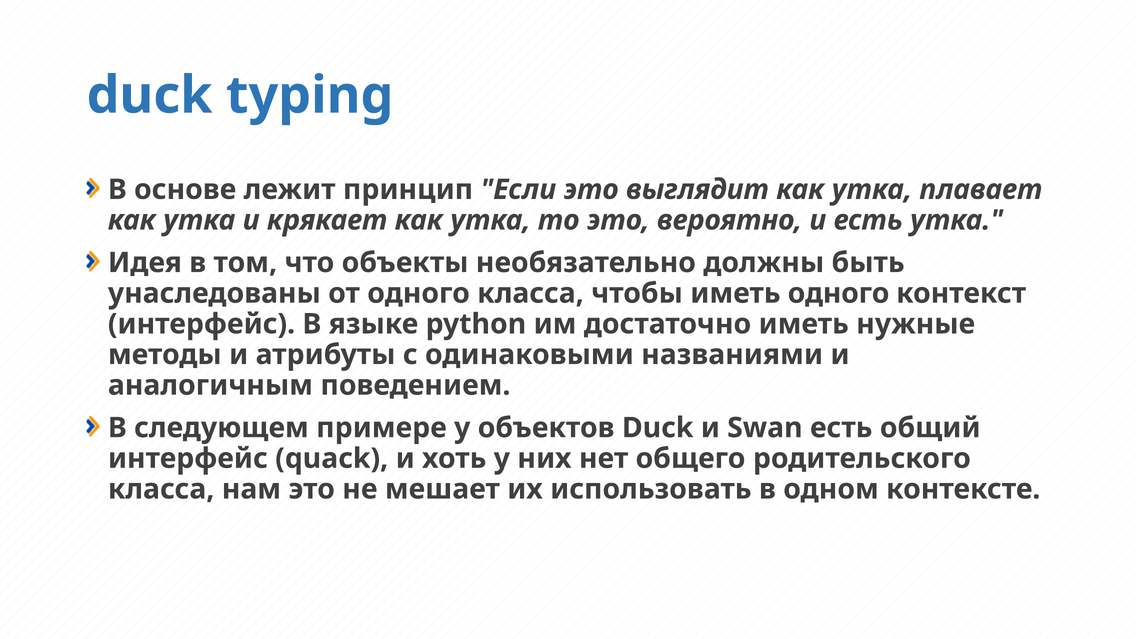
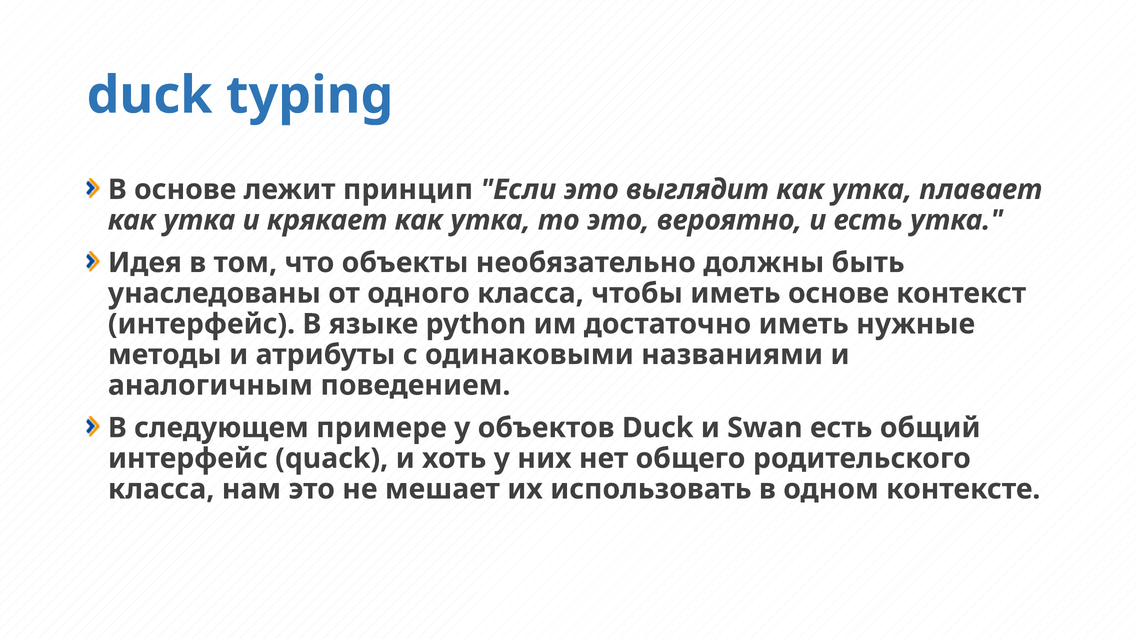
иметь одного: одного -> основе (839, 293)
